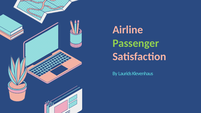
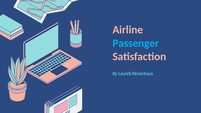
Passenger colour: light green -> light blue (136, 43)
